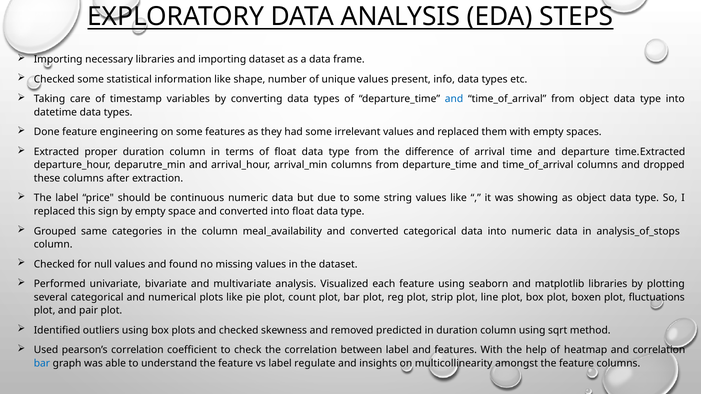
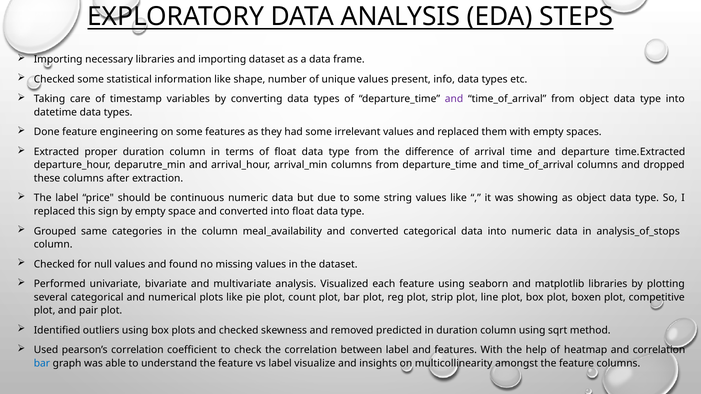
and colour: blue -> purple (454, 99)
fluctuations: fluctuations -> competitive (657, 297)
regulate: regulate -> visualize (315, 364)
